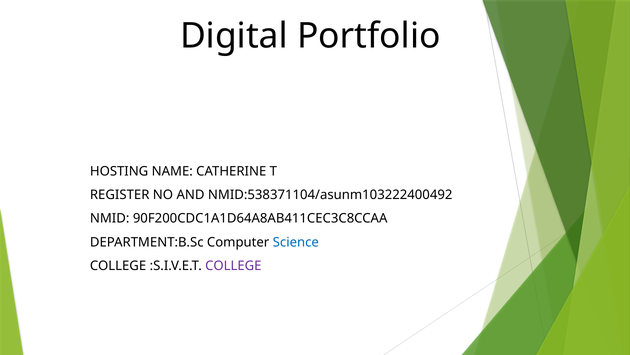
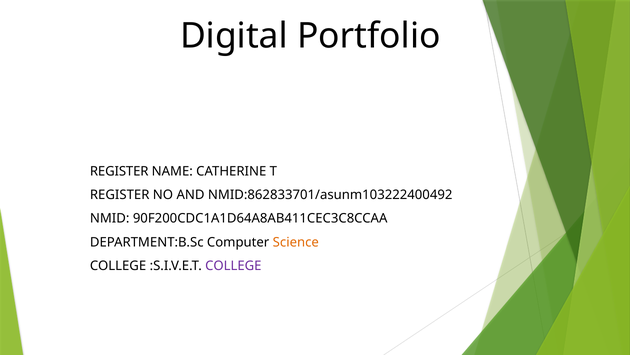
HOSTING: HOSTING -> REGISTER (119, 171)
NMID:538371104/asunm103222400492: NMID:538371104/asunm103222400492 -> NMID:862833701/asunm103222400492 (330, 195)
Science colour: blue -> orange (296, 242)
